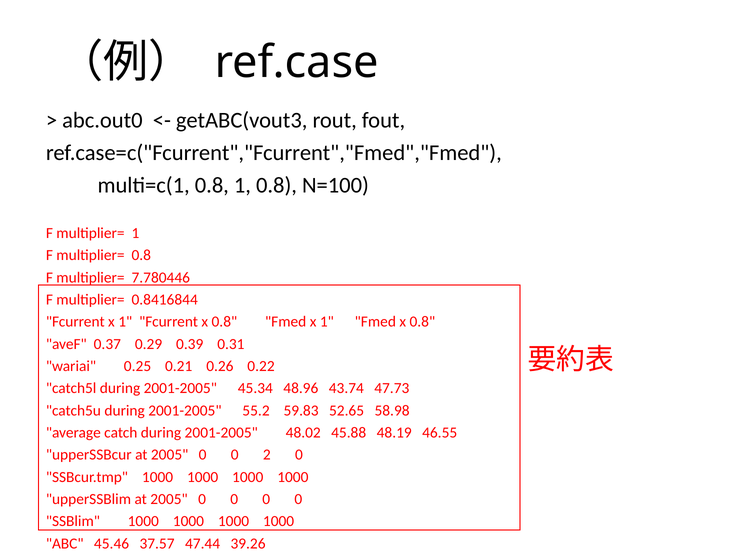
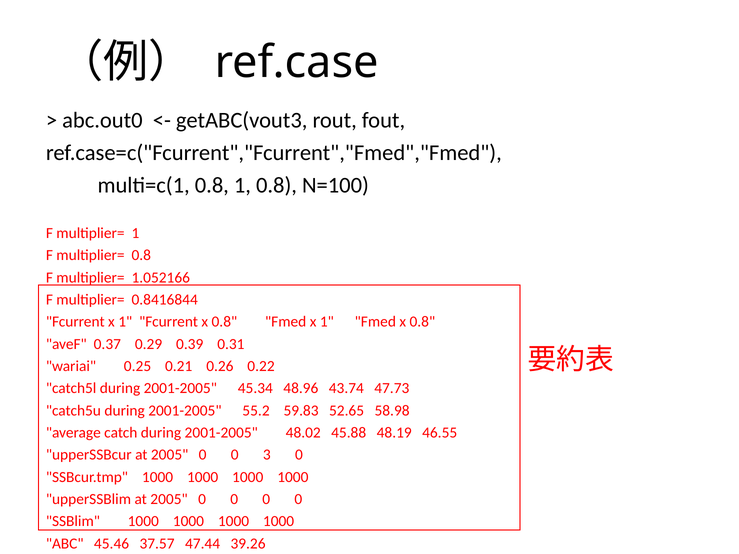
7.780446: 7.780446 -> 1.052166 (161, 278)
2: 2 -> 3 (267, 455)
